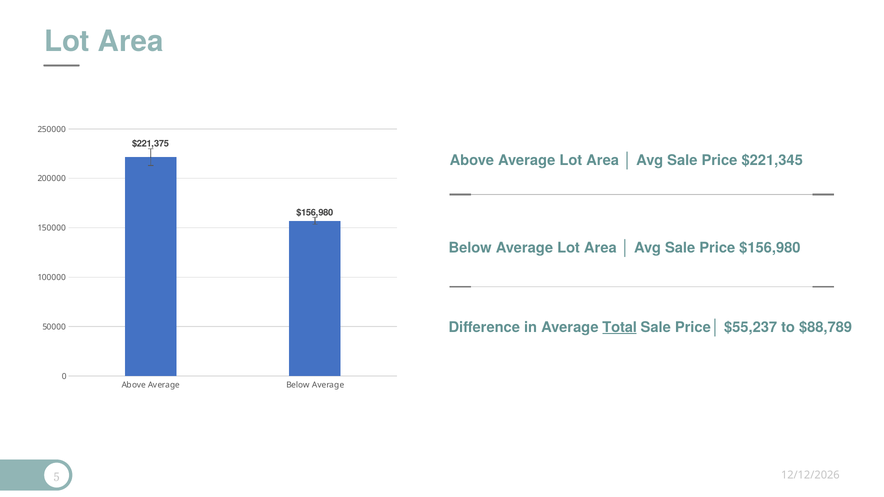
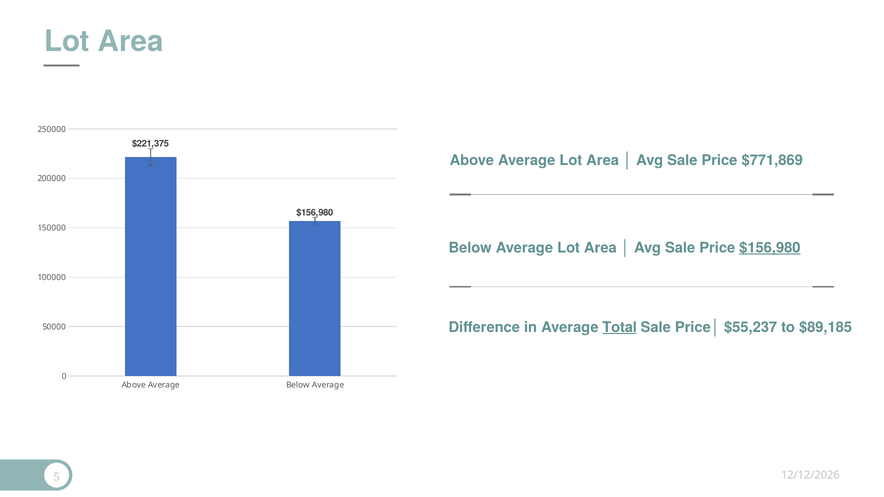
$221,345: $221,345 -> $771,869 (772, 161)
$156,980 underline: none -> present (770, 248)
$88,789: $88,789 -> $89,185 (826, 327)
